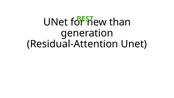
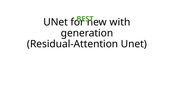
than: than -> with (120, 22)
